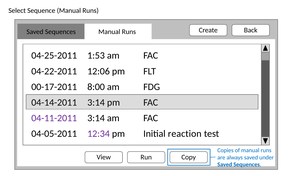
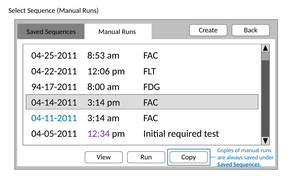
1:53: 1:53 -> 8:53 (96, 56)
00-17-2011: 00-17-2011 -> 94-17-2011 (54, 87)
04-11-2011 colour: purple -> blue (54, 118)
reaction: reaction -> required (185, 134)
